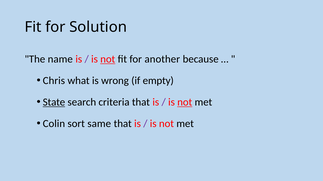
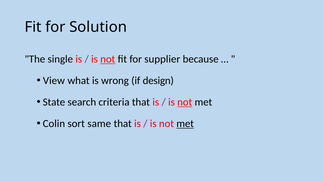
name: name -> single (60, 59)
another: another -> supplier (162, 59)
Chris: Chris -> View (54, 81)
empty: empty -> design (158, 81)
State underline: present -> none (54, 103)
met underline: none -> present (185, 124)
